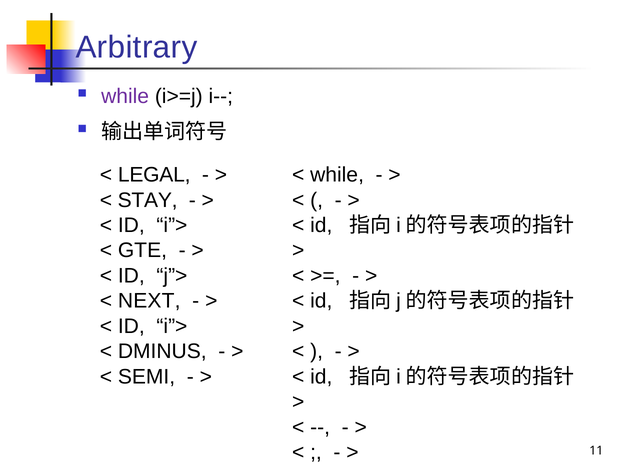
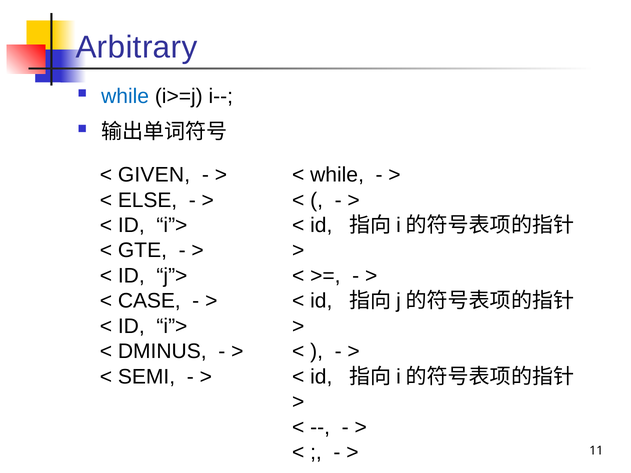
while colour: purple -> blue (125, 96)
LEGAL: LEGAL -> GIVEN (154, 175)
STAY: STAY -> ELSE (148, 200)
NEXT: NEXT -> CASE (149, 301)
